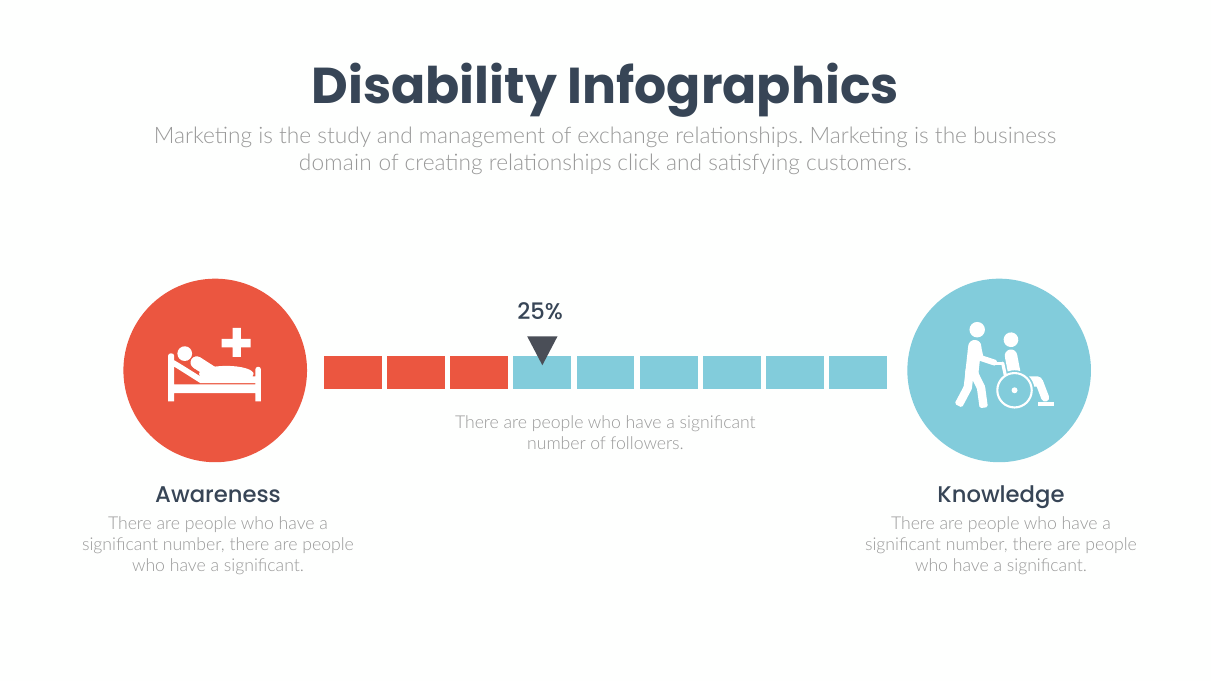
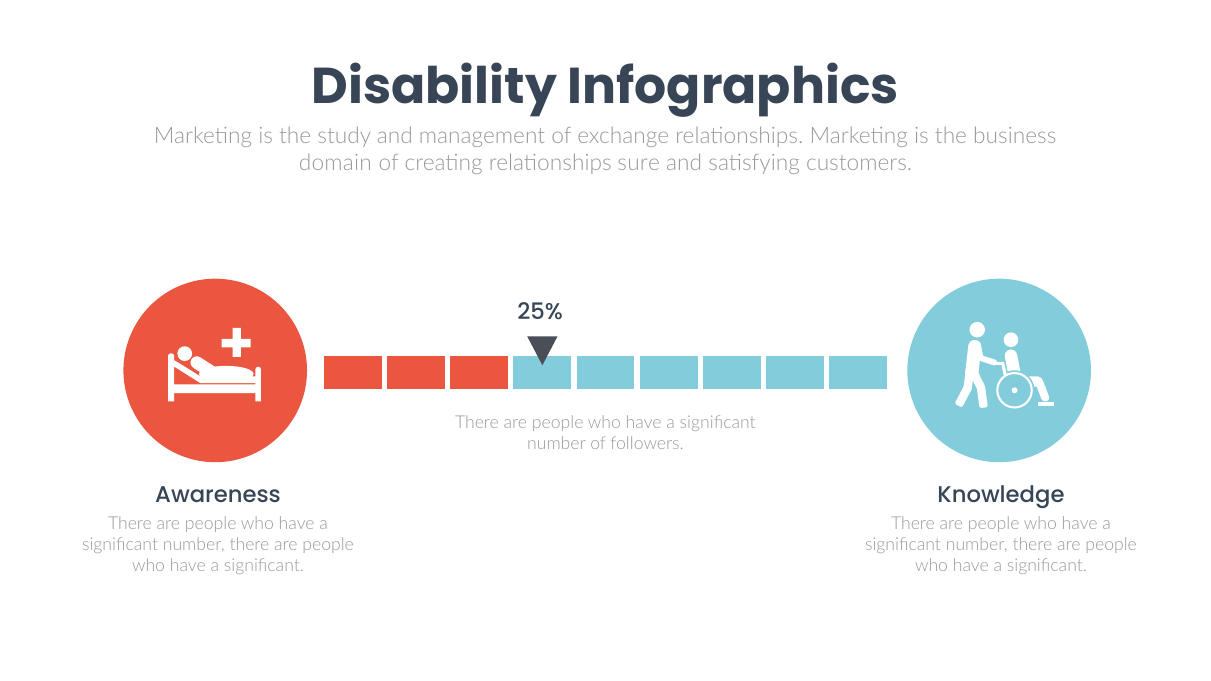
click: click -> sure (639, 163)
